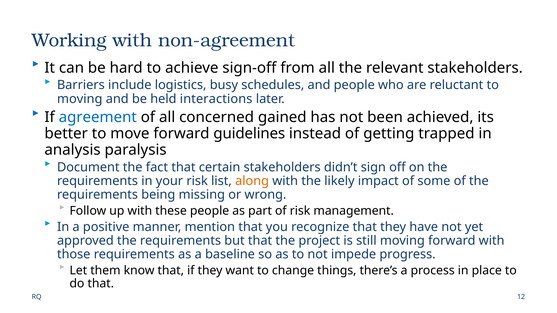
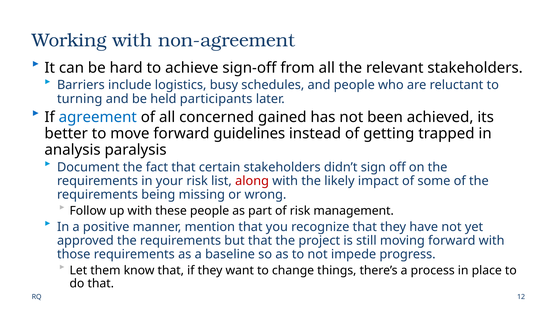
moving: moving -> turning (80, 99)
interactions: interactions -> participants (216, 99)
along colour: orange -> red (252, 181)
